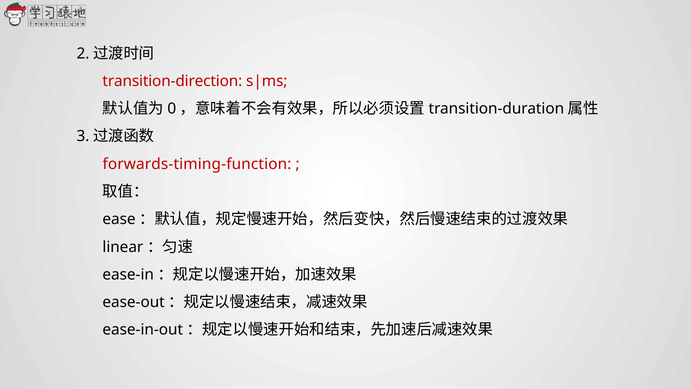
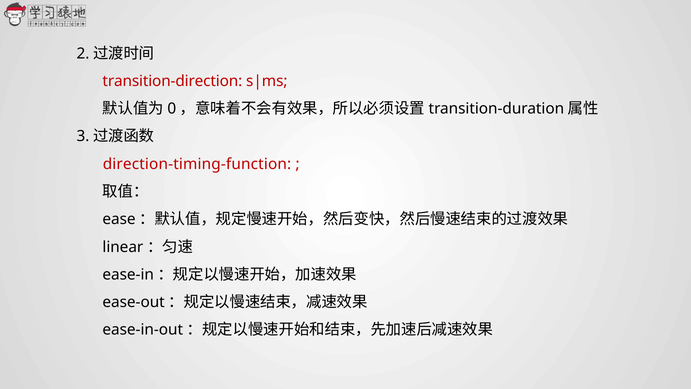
forwards-timing-function: forwards-timing-function -> direction-timing-function (197, 164)
